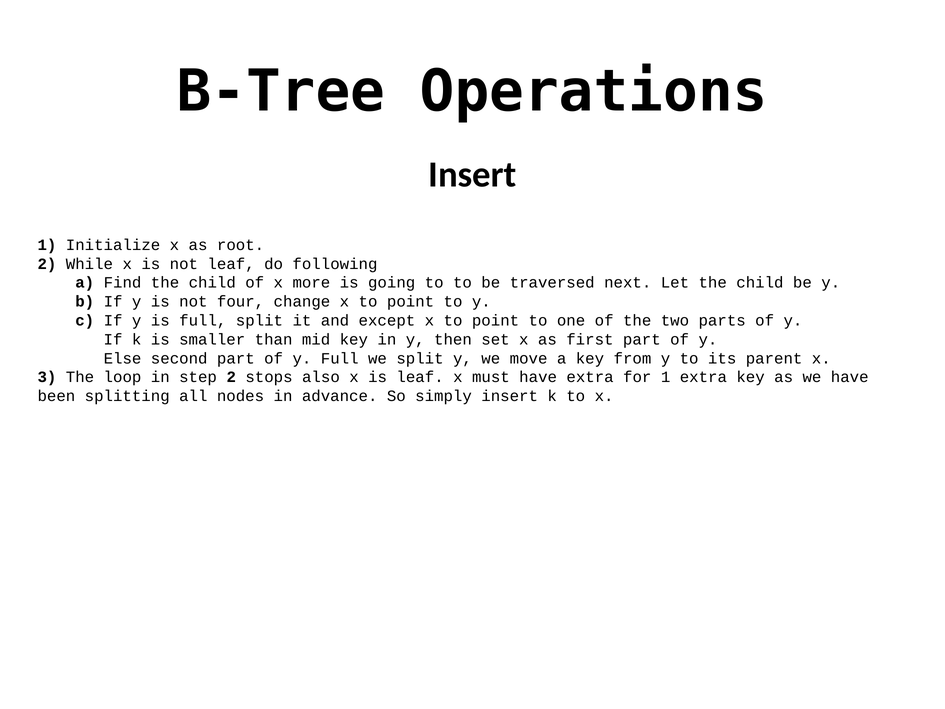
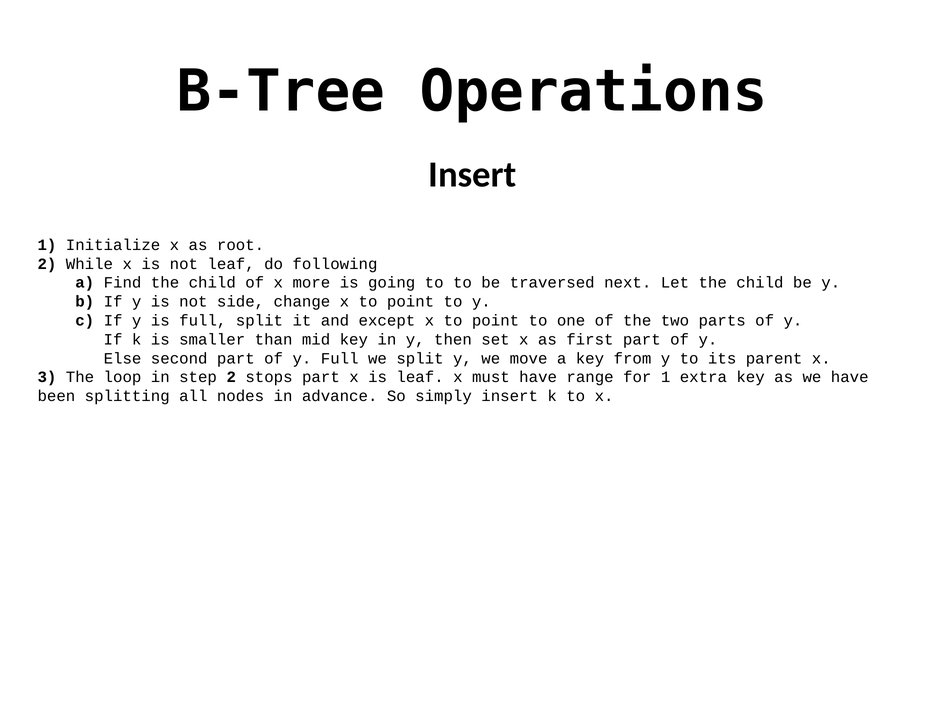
four: four -> side (241, 302)
stops also: also -> part (321, 377)
have extra: extra -> range (590, 377)
